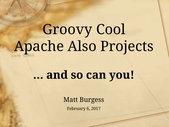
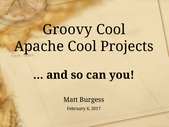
Apache Also: Also -> Cool (82, 46)
